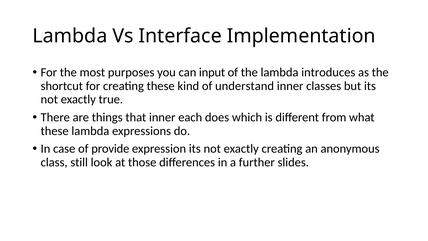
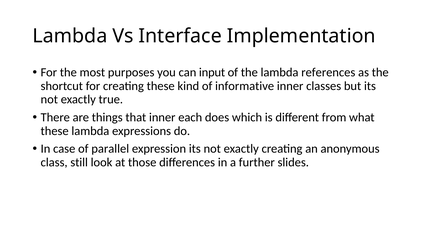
introduces: introduces -> references (328, 72)
understand: understand -> informative (245, 86)
provide: provide -> parallel (110, 149)
